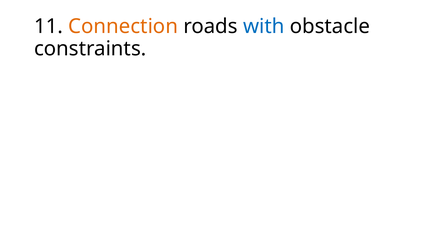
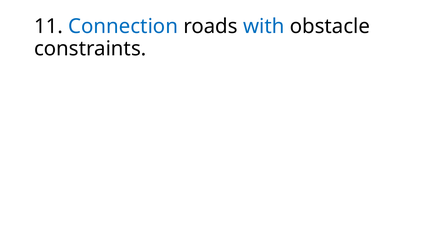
Connection colour: orange -> blue (123, 26)
